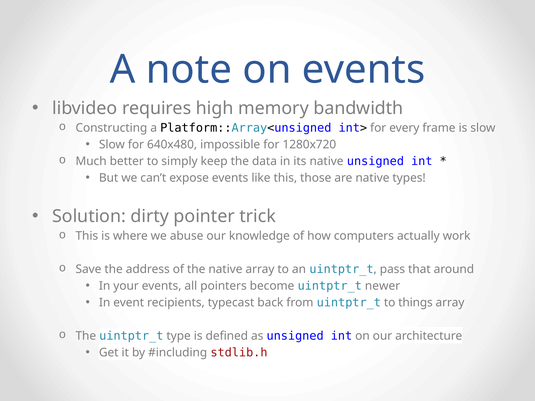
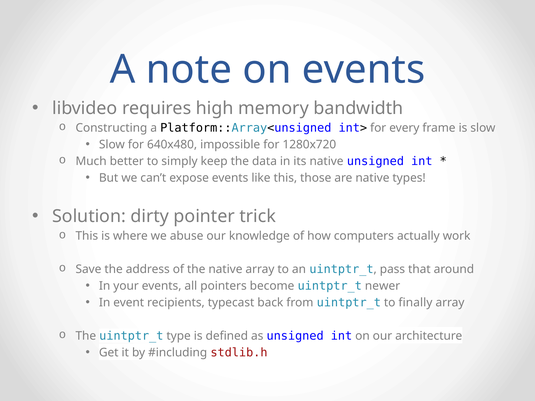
things: things -> finally (415, 303)
